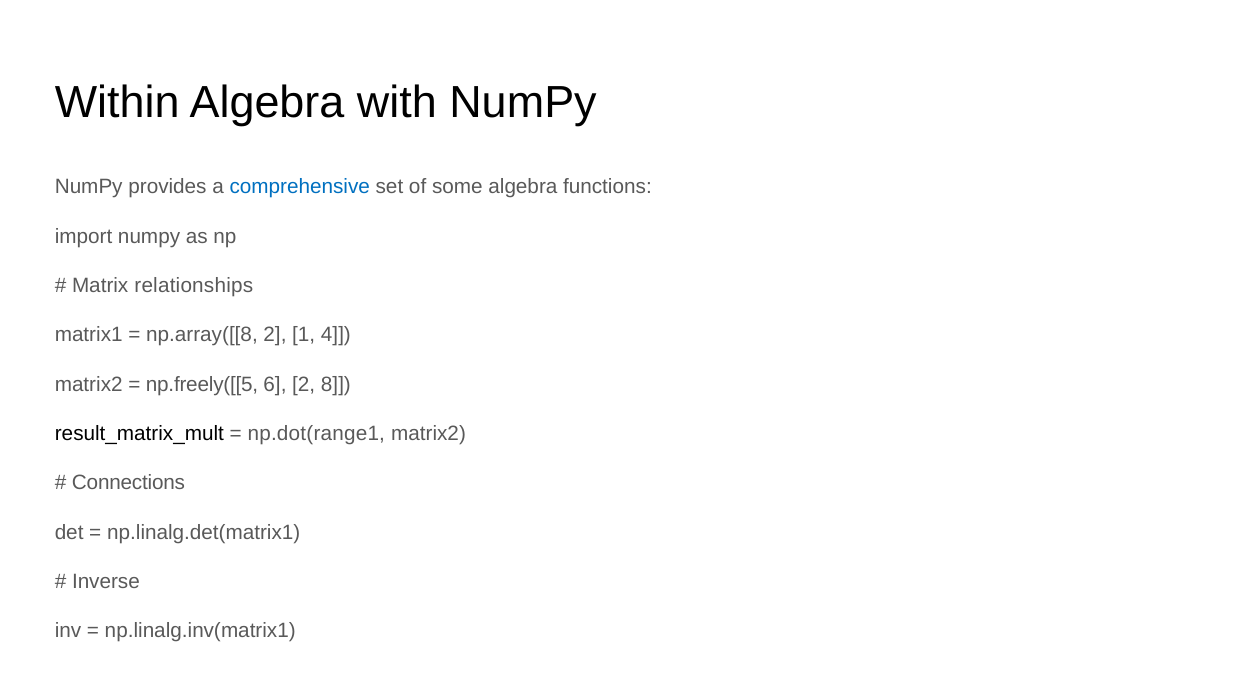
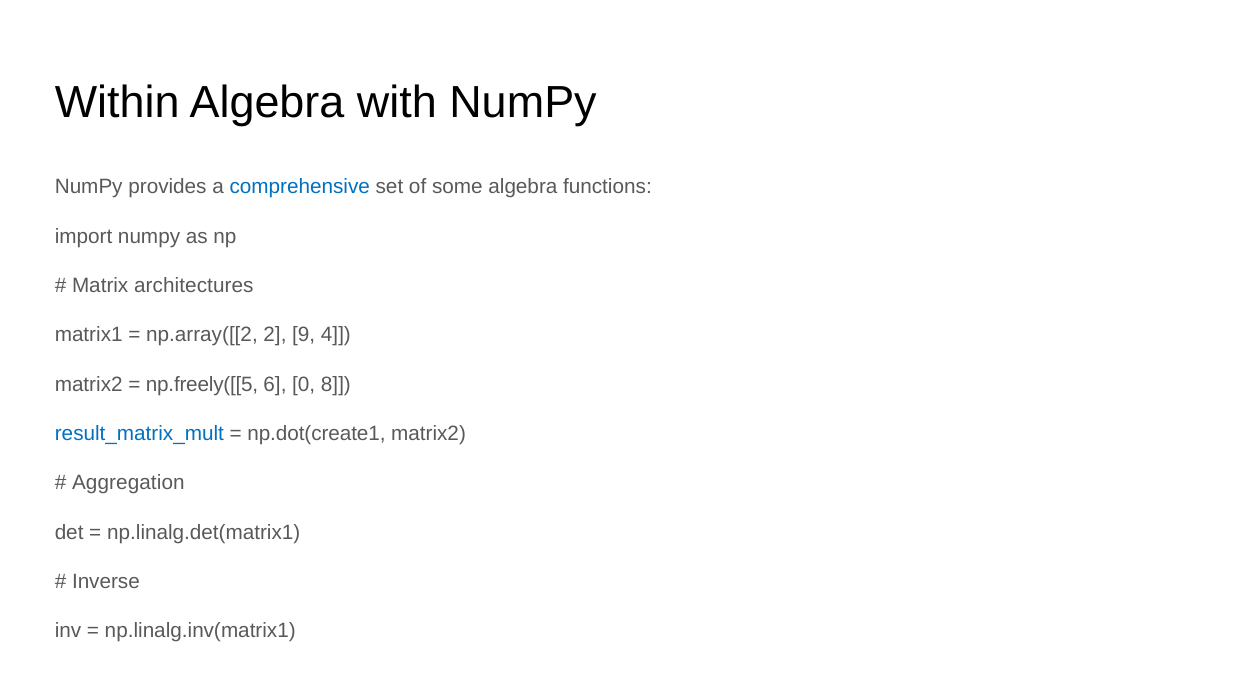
relationships: relationships -> architectures (194, 285)
np.array([[8: np.array([[8 -> np.array([[2 (202, 335)
1: 1 -> 9 (304, 335)
6 2: 2 -> 0 (304, 384)
result_matrix_mult colour: black -> blue (139, 433)
np.dot(range1: np.dot(range1 -> np.dot(create1 (316, 433)
Connections: Connections -> Aggregation (128, 483)
